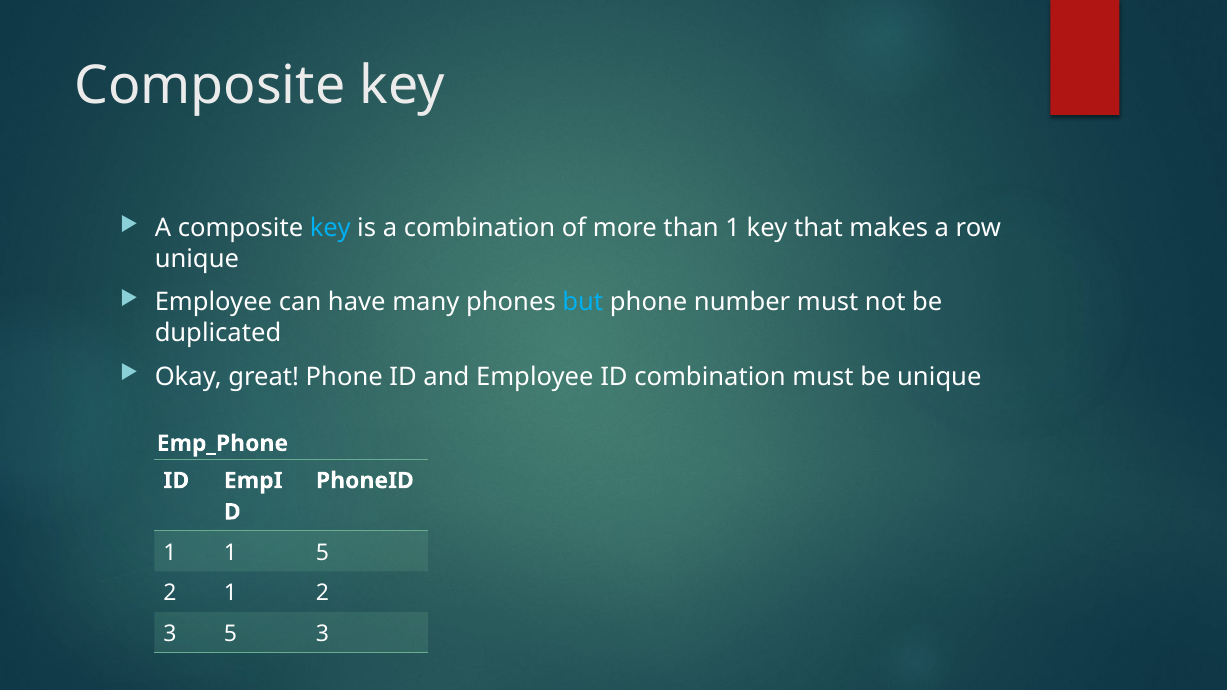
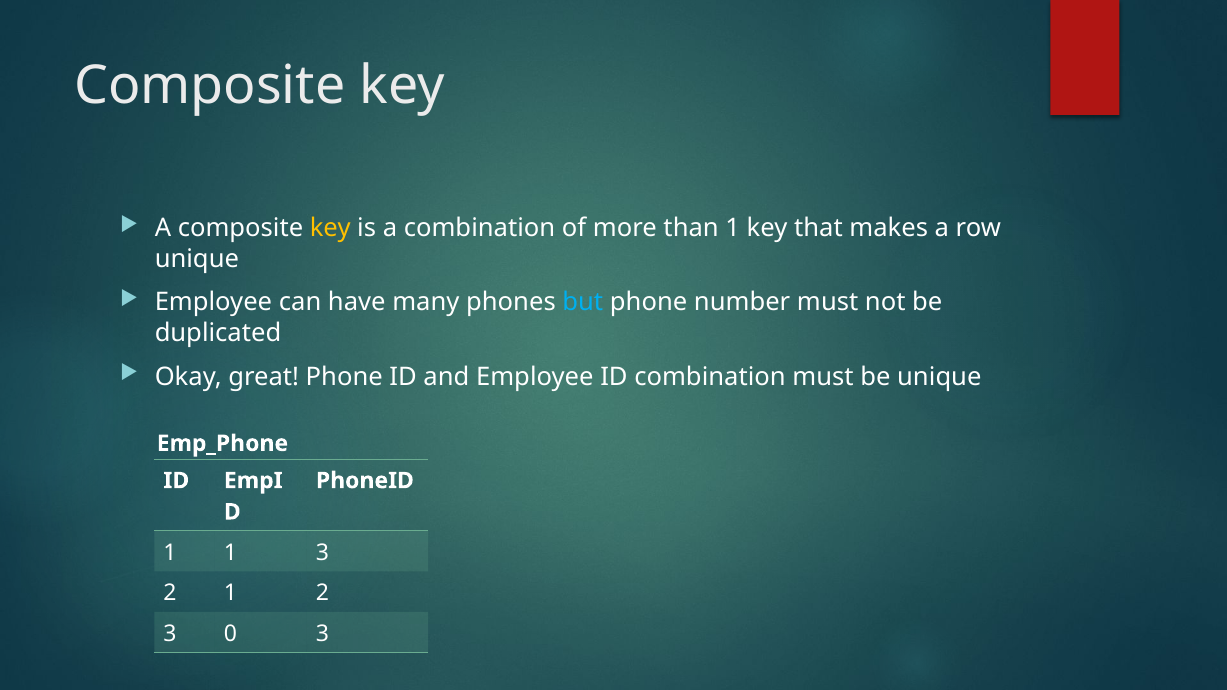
key colour: light blue -> yellow (330, 228)
1 5: 5 -> 3 (323, 553)
3 5: 5 -> 0 (230, 634)
